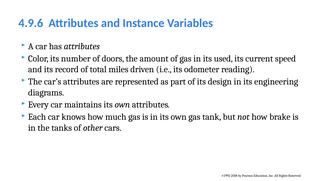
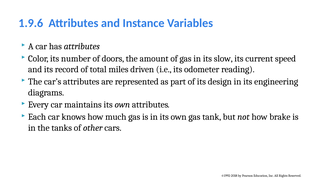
4.9.6: 4.9.6 -> 1.9.6 (31, 23)
used: used -> slow (223, 58)
